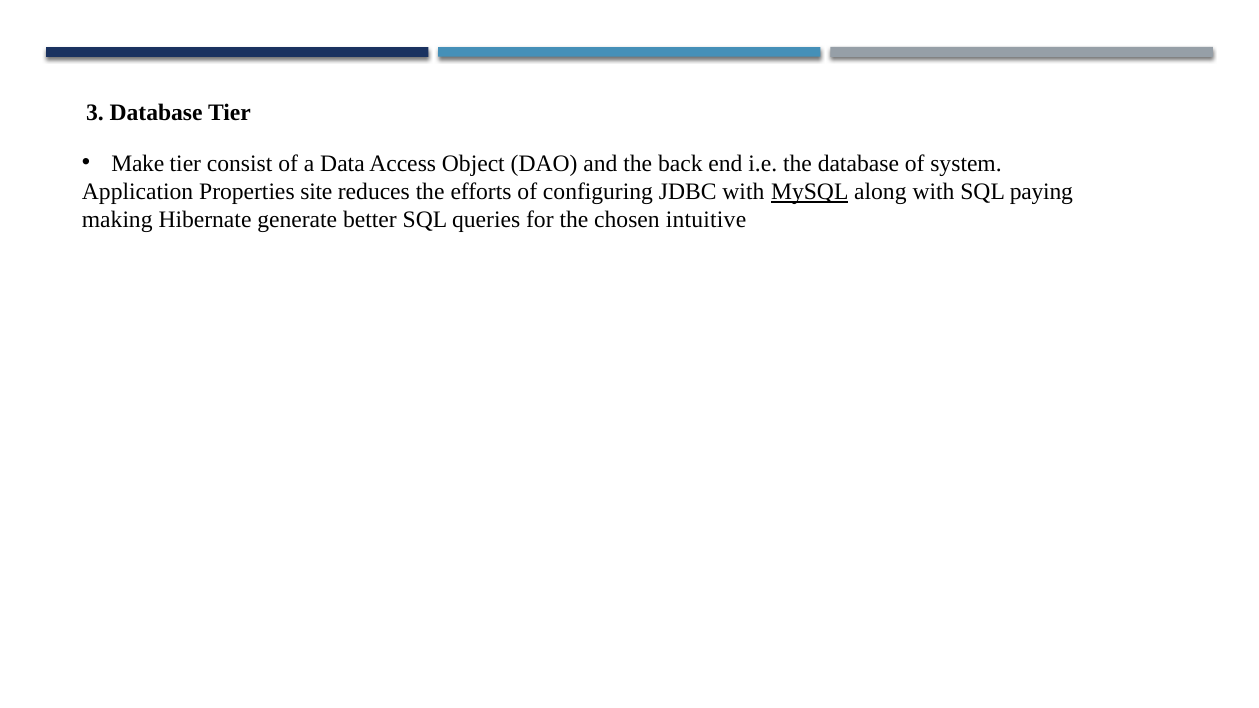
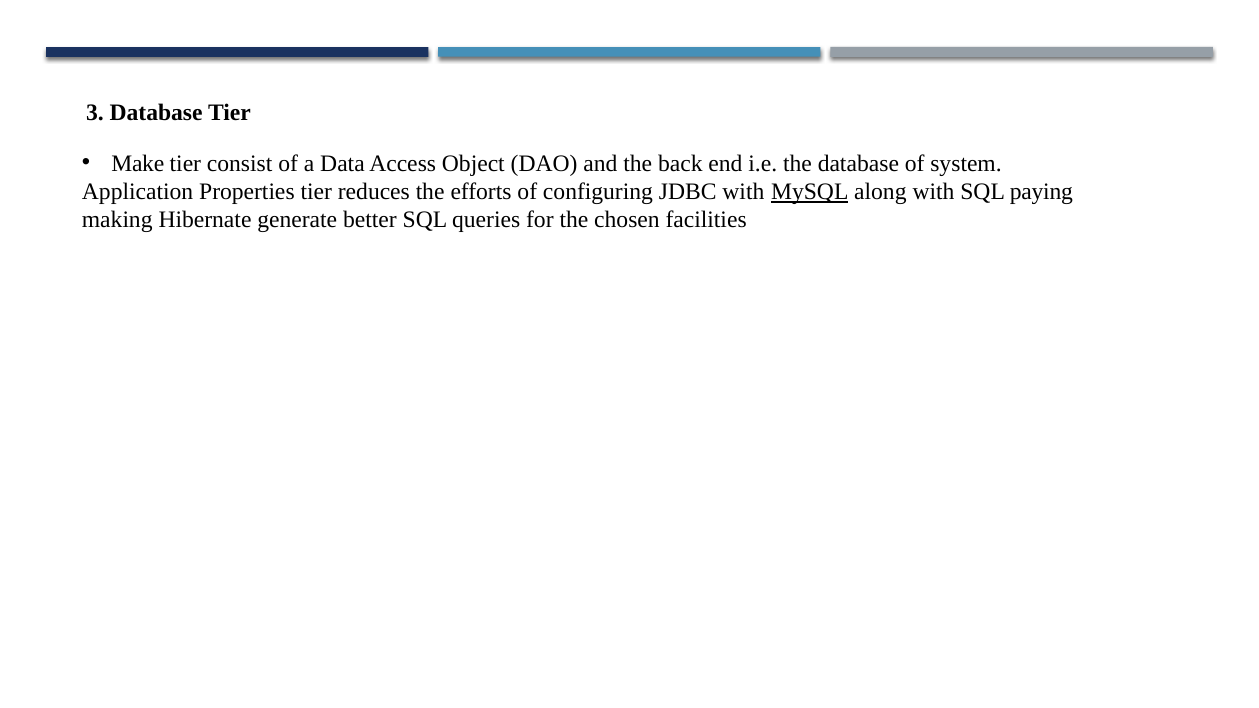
Properties site: site -> tier (316, 192)
intuitive: intuitive -> facilities (706, 220)
